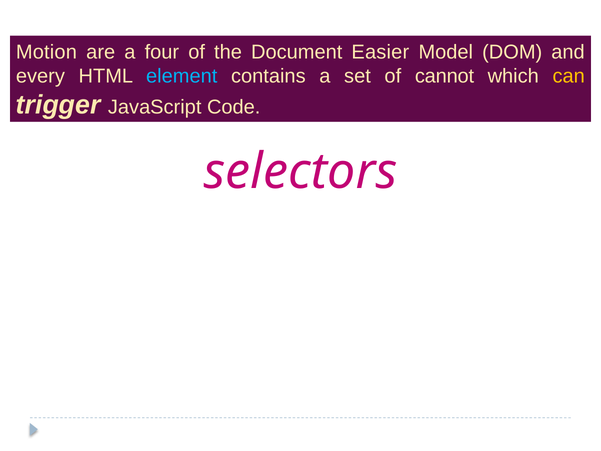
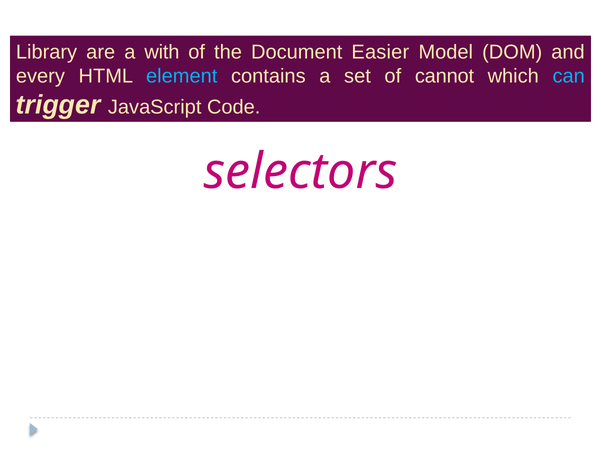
Motion: Motion -> Library (47, 52)
four: four -> with (162, 52)
can colour: yellow -> light blue (569, 76)
